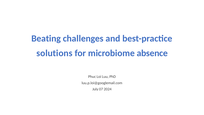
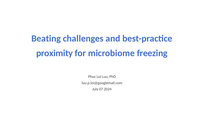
solutions: solutions -> proximity (55, 53)
absence: absence -> freezing (152, 53)
